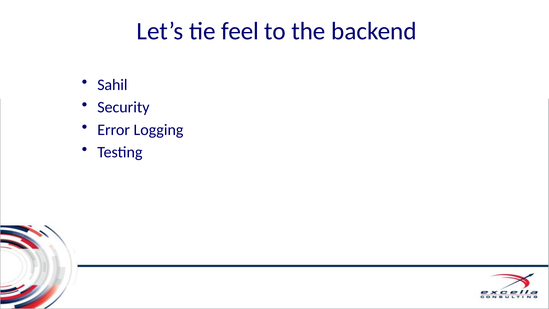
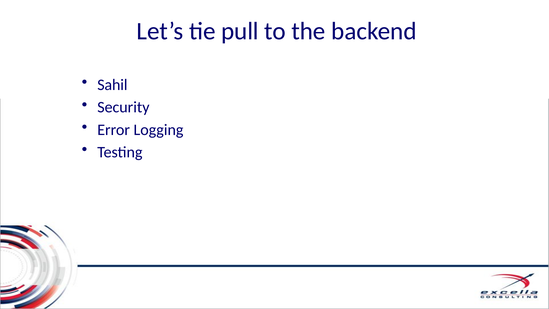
feel: feel -> pull (240, 31)
